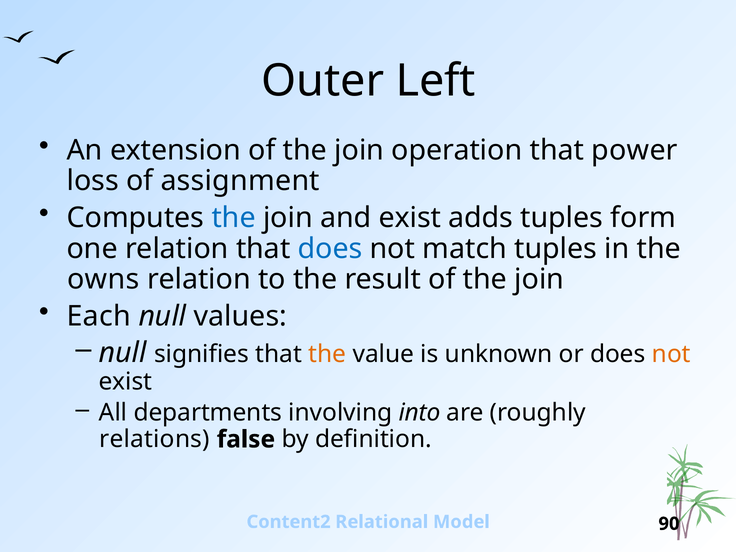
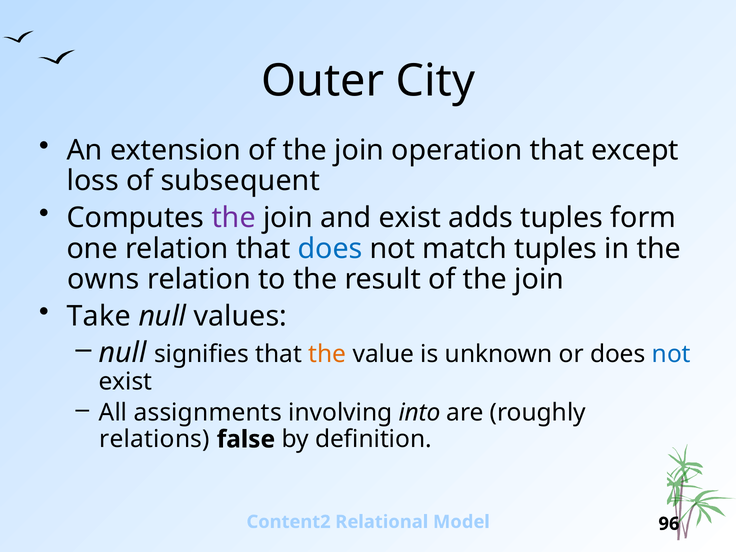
Left: Left -> City (435, 81)
power: power -> except (635, 150)
assignment: assignment -> subsequent (240, 181)
the colour: blue -> purple (234, 218)
Each: Each -> Take (99, 316)
not colour: orange -> blue (671, 354)
departments: departments -> assignments (208, 413)
90: 90 -> 96 (669, 524)
